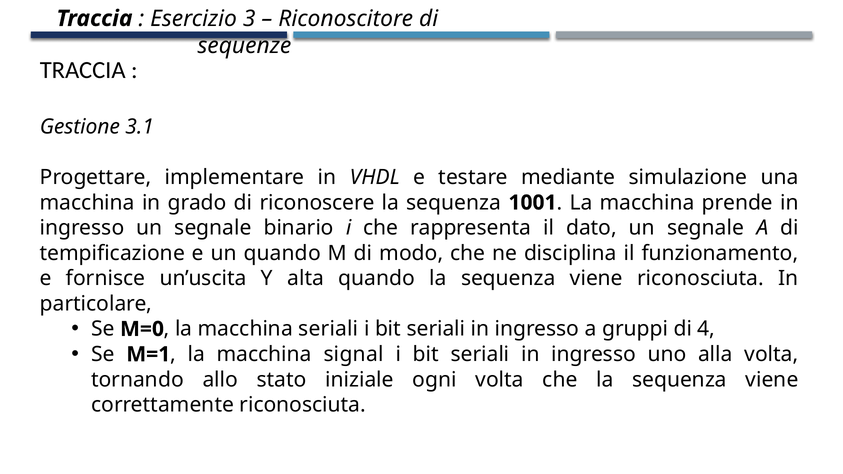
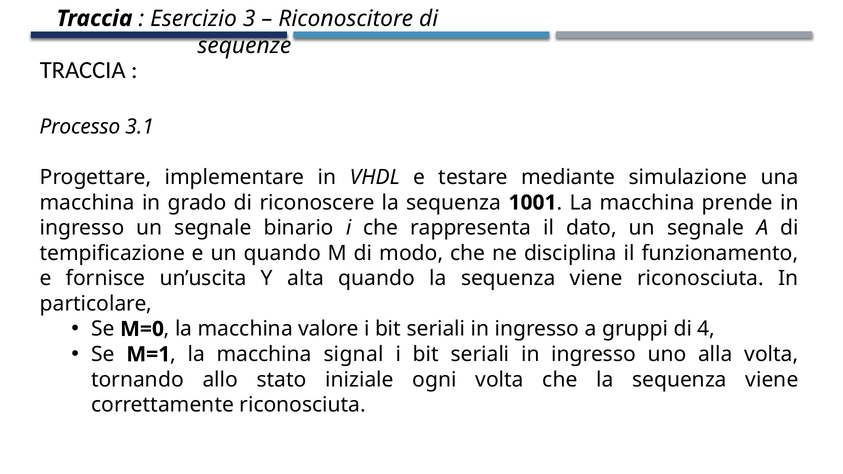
Gestione: Gestione -> Processo (80, 127)
macchina seriali: seriali -> valore (329, 329)
